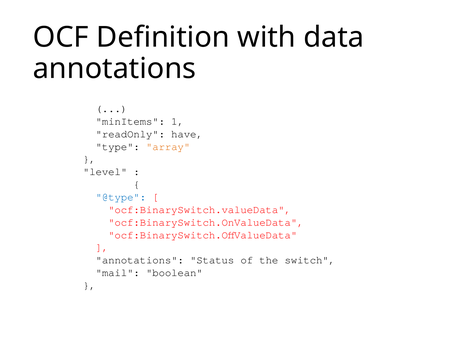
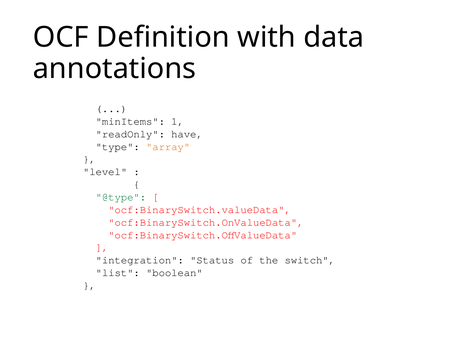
@type colour: blue -> green (121, 197)
annotations: annotations -> integration (140, 260)
mail: mail -> list (118, 273)
